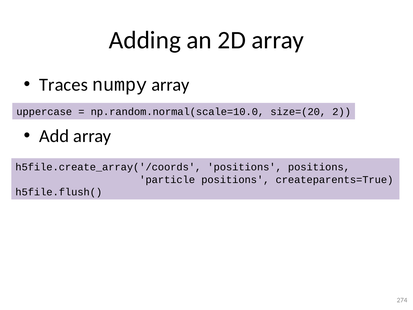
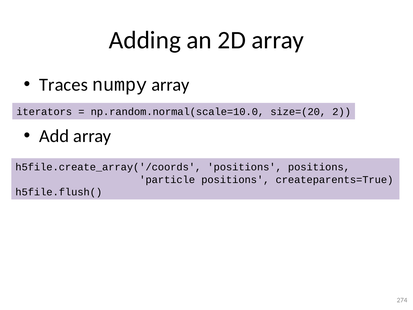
uppercase: uppercase -> iterators (44, 112)
